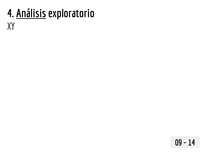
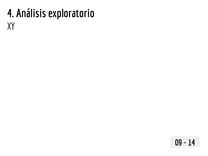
Análisis underline: present -> none (31, 13)
